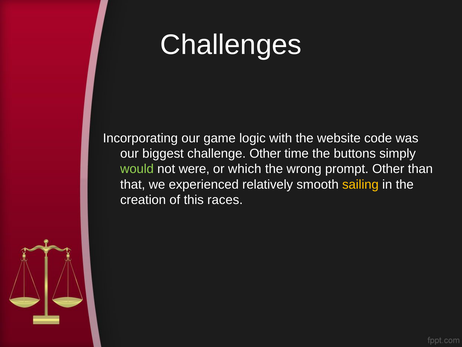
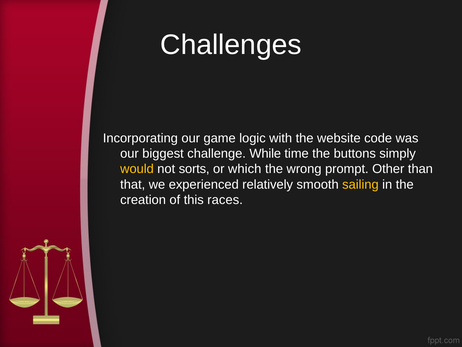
challenge Other: Other -> While (265, 153)
would colour: light green -> yellow (137, 169)
were: were -> sorts (194, 169)
